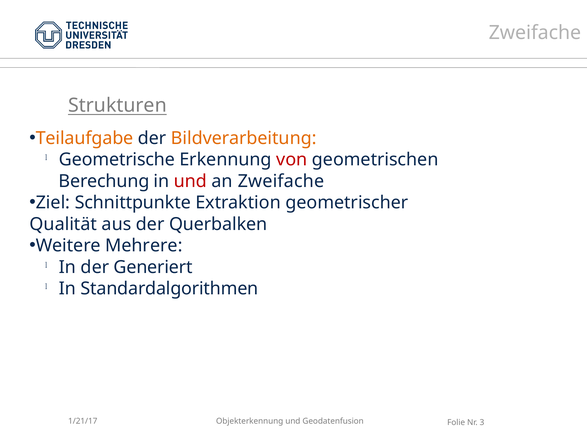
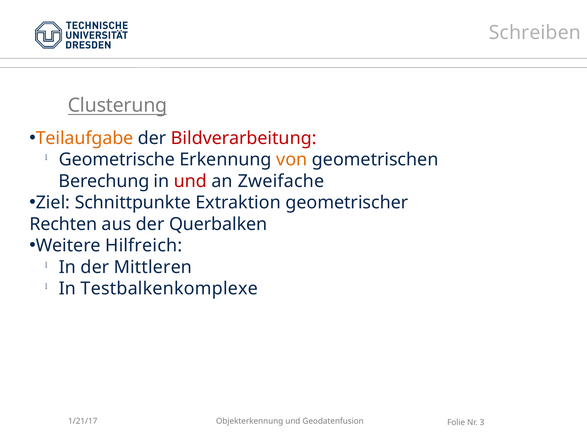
Zweifache: Zweifache -> Schreiben (535, 33)
Strukturen: Strukturen -> Clusterung (118, 106)
Bildverarbeitung colour: orange -> red (244, 138)
von colour: red -> orange (292, 160)
Qualität: Qualität -> Rechten (63, 224)
Mehrere: Mehrere -> Hilfreich (144, 246)
Generiert: Generiert -> Mittleren (153, 267)
Standardalgorithmen: Standardalgorithmen -> Testbalkenkomplexe (169, 289)
